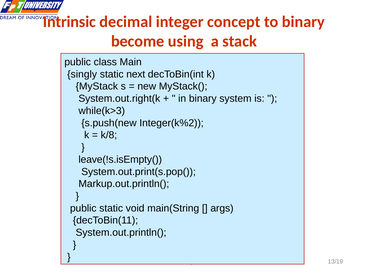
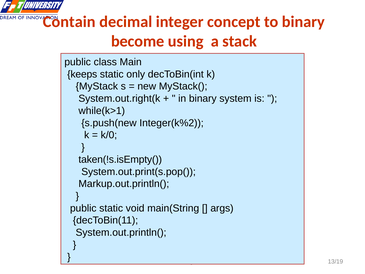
Intrinsic: Intrinsic -> Contain (69, 22)
singly: singly -> keeps (82, 74)
next: next -> only (136, 74)
while(k>3: while(k>3 -> while(k>1 (102, 111)
k/8: k/8 -> k/0 (109, 135)
leave(!s.isEmpty(: leave(!s.isEmpty( -> taken(!s.isEmpty( (120, 159)
